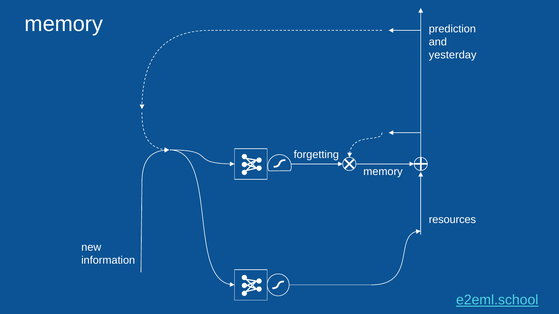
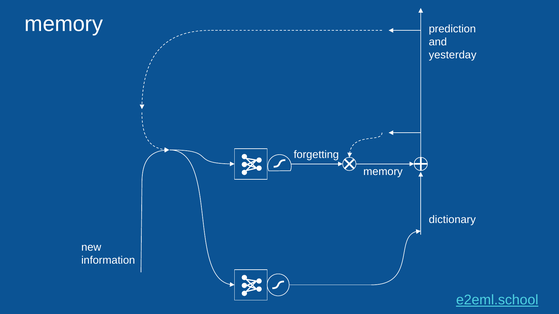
resources: resources -> dictionary (452, 220)
